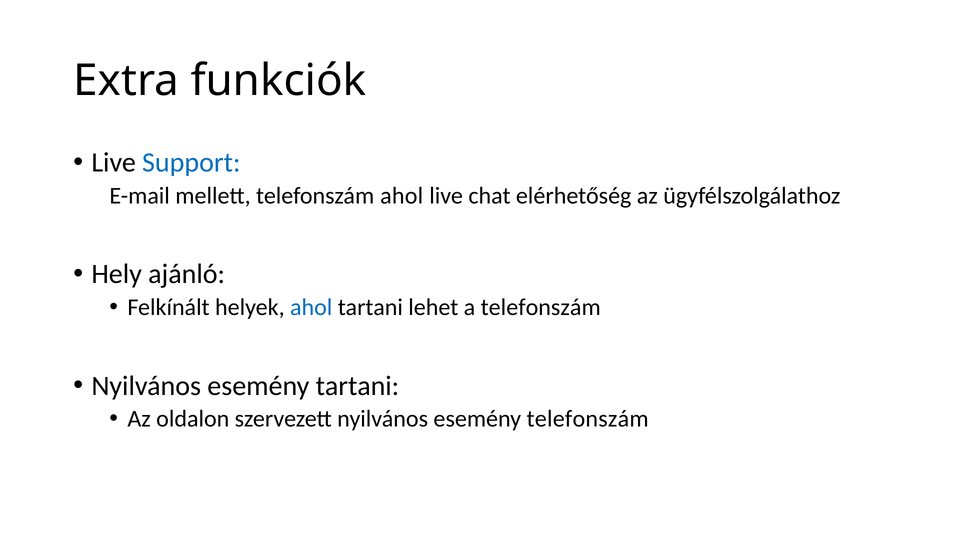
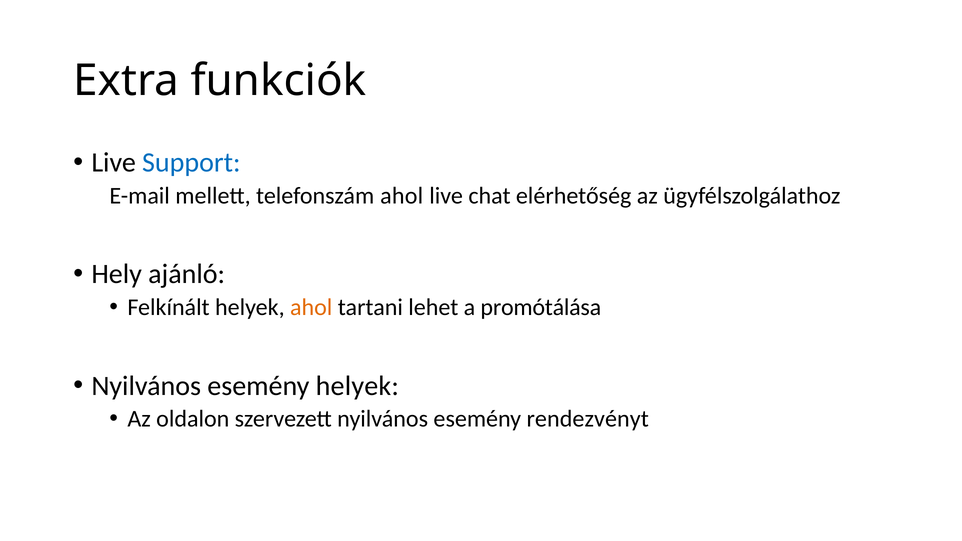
ahol colour: blue -> orange (311, 307)
a telefonszám: telefonszám -> promótálása (541, 307)
esemény tartani: tartani -> helyek (357, 386)
esemény telefonszám: telefonszám -> rendezvényt (588, 419)
